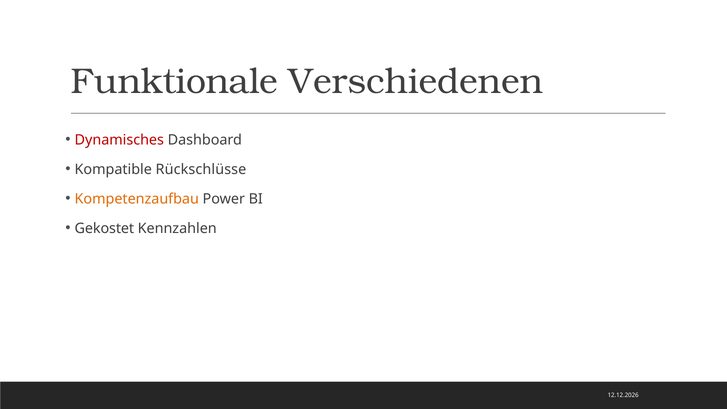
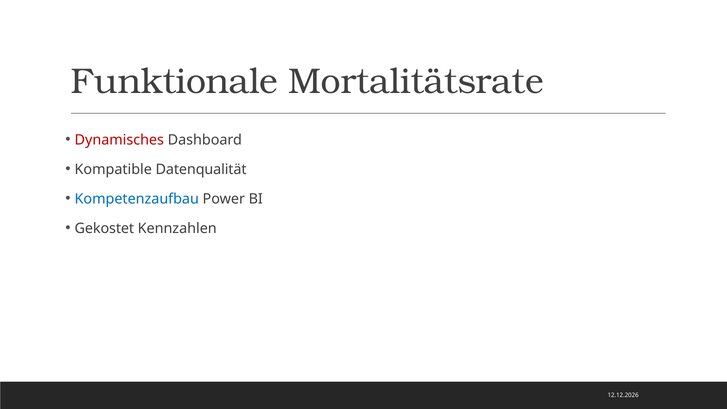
Verschiedenen: Verschiedenen -> Mortalitätsrate (416, 81)
Rückschlüsse: Rückschlüsse -> Datenqualität (201, 169)
Kompetenzaufbau colour: orange -> blue (137, 199)
